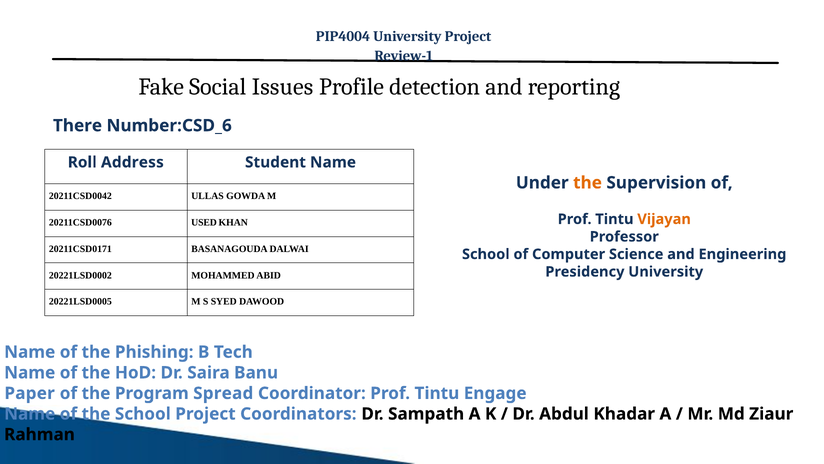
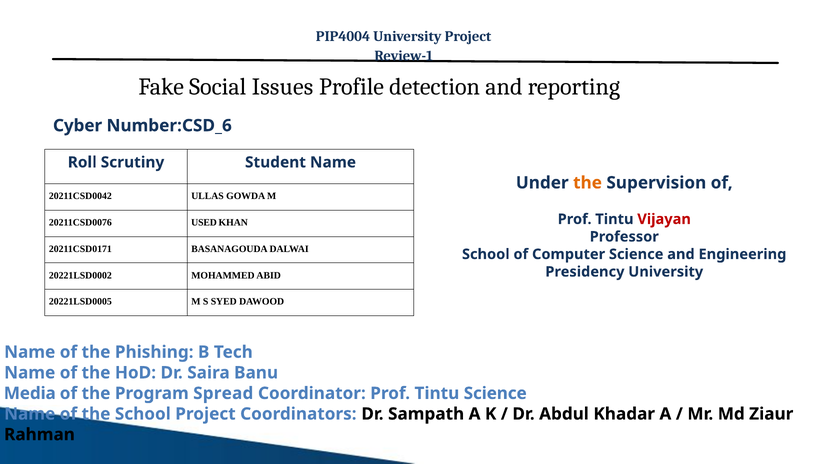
There: There -> Cyber (78, 125)
Address: Address -> Scrutiny (132, 162)
Vijayan colour: orange -> red (664, 219)
Paper: Paper -> Media (30, 393)
Tintu Engage: Engage -> Science (495, 393)
